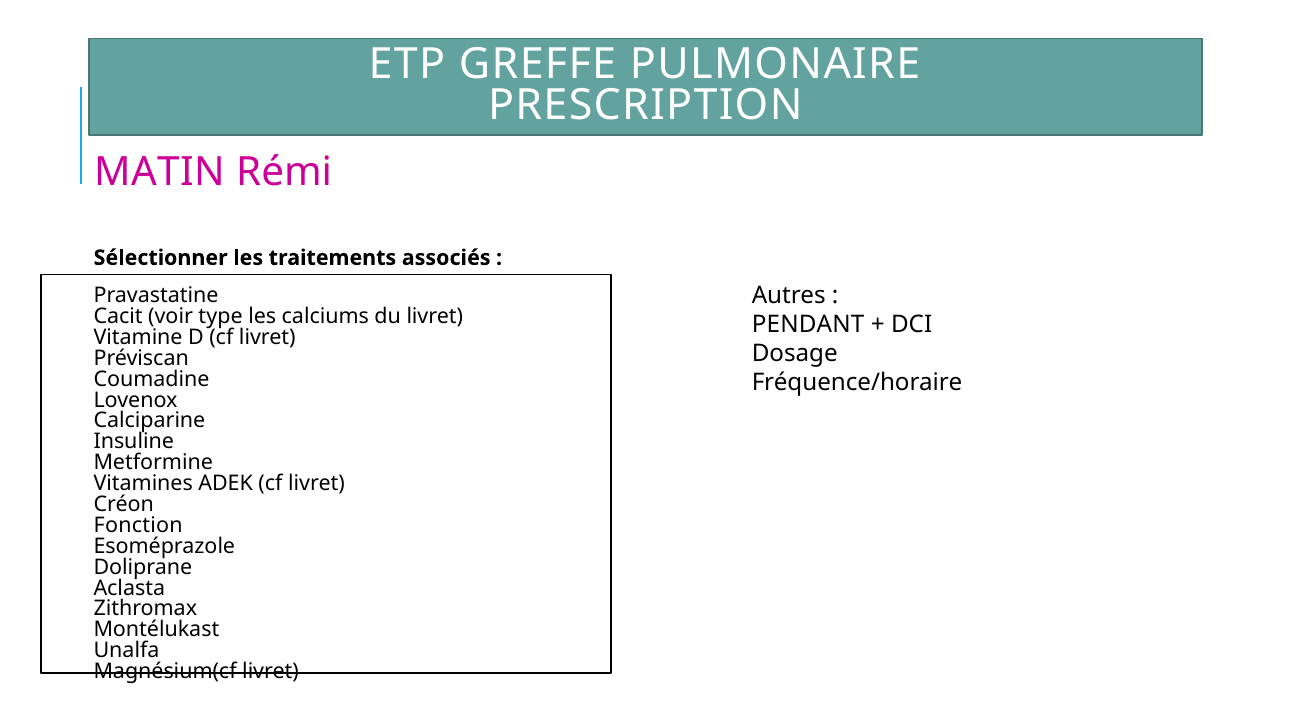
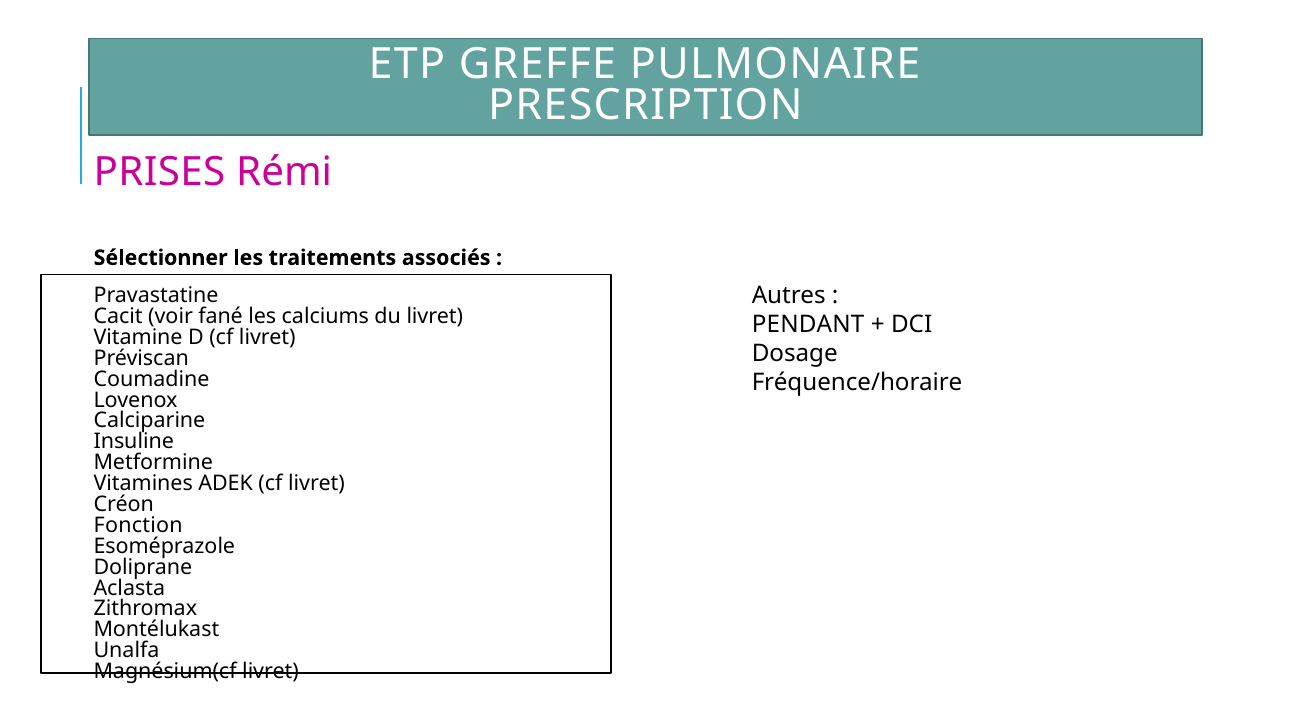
MATIN: MATIN -> PRISES (159, 172)
type: type -> fané (221, 317)
